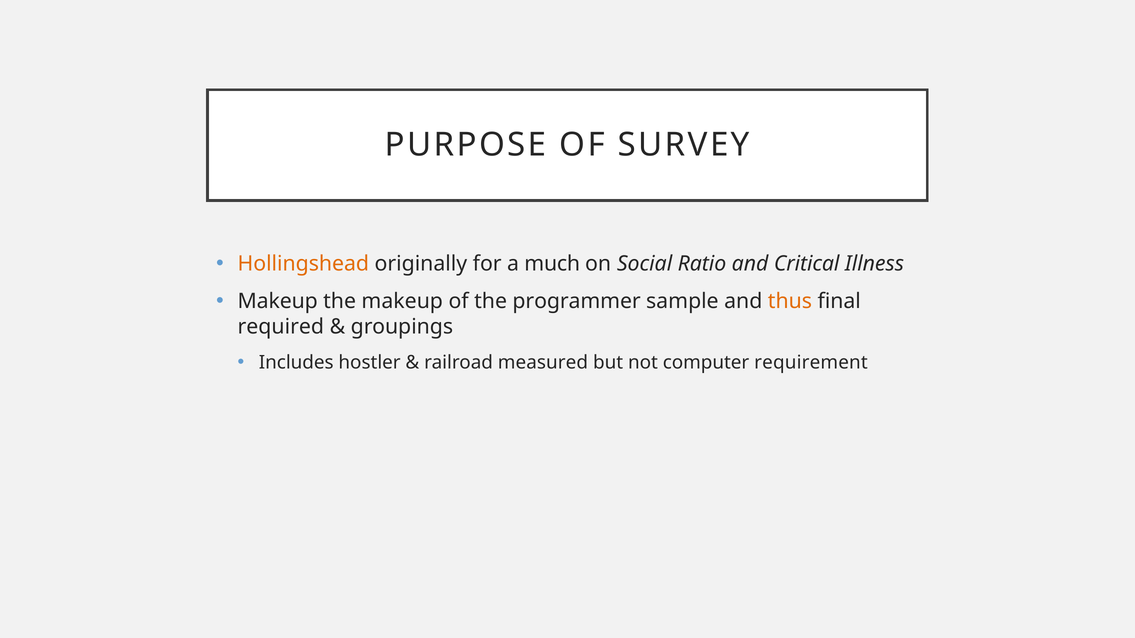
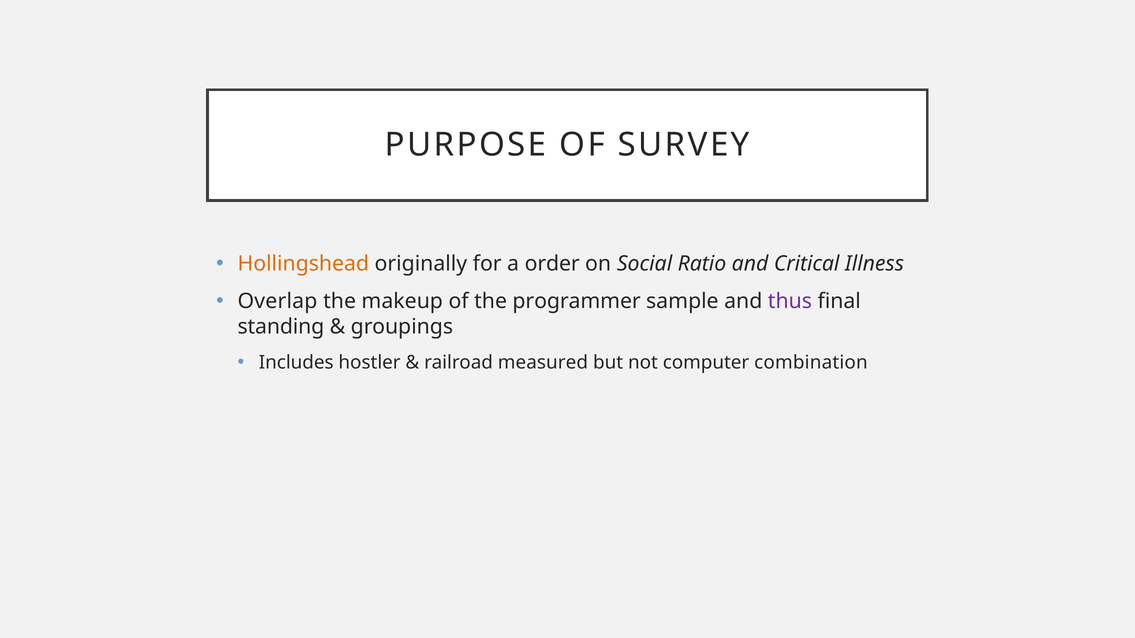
much: much -> order (552, 264)
Makeup: Makeup -> Overlap (277, 301)
thus colour: orange -> purple (790, 301)
required: required -> standing (281, 327)
requirement: requirement -> combination (811, 363)
